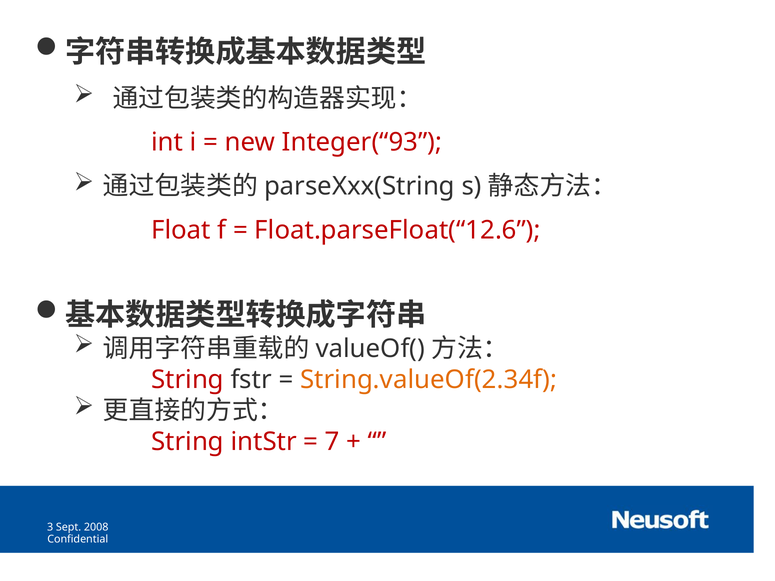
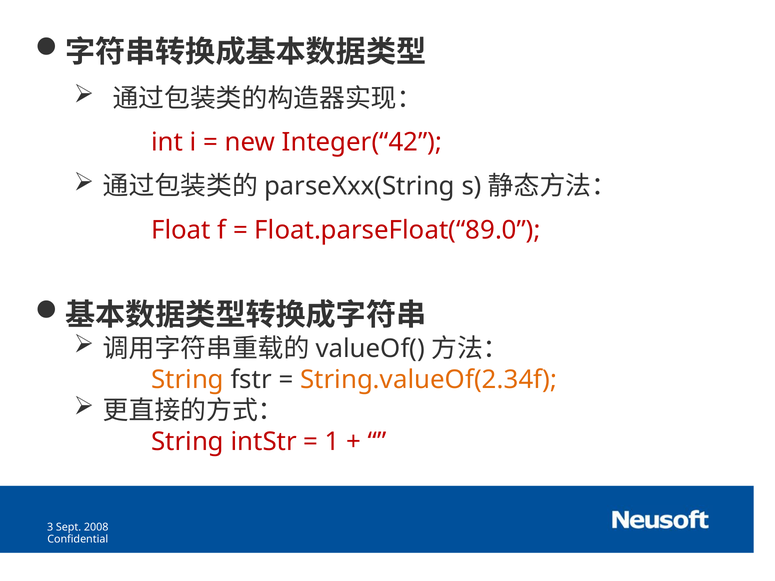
Integer(“93: Integer(“93 -> Integer(“42 (362, 143)
Float.parseFloat(“12.6: Float.parseFloat(“12.6 -> Float.parseFloat(“89.0 (398, 230)
String colour: red -> orange (188, 380)
7: 7 -> 1 (332, 442)
